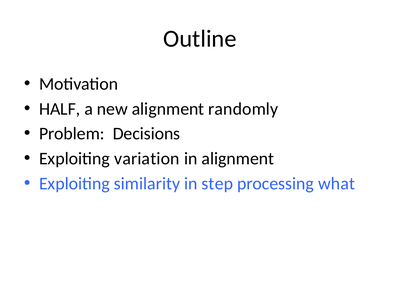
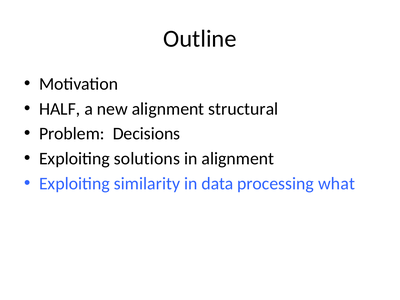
randomly: randomly -> structural (243, 109)
variation: variation -> solutions (147, 159)
step: step -> data (217, 184)
